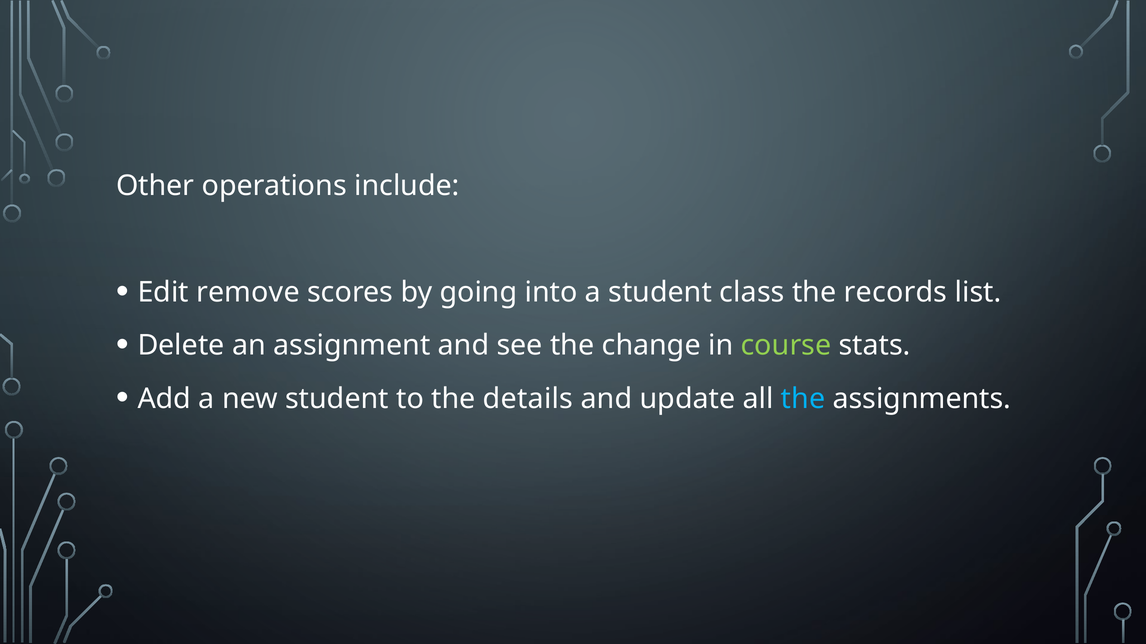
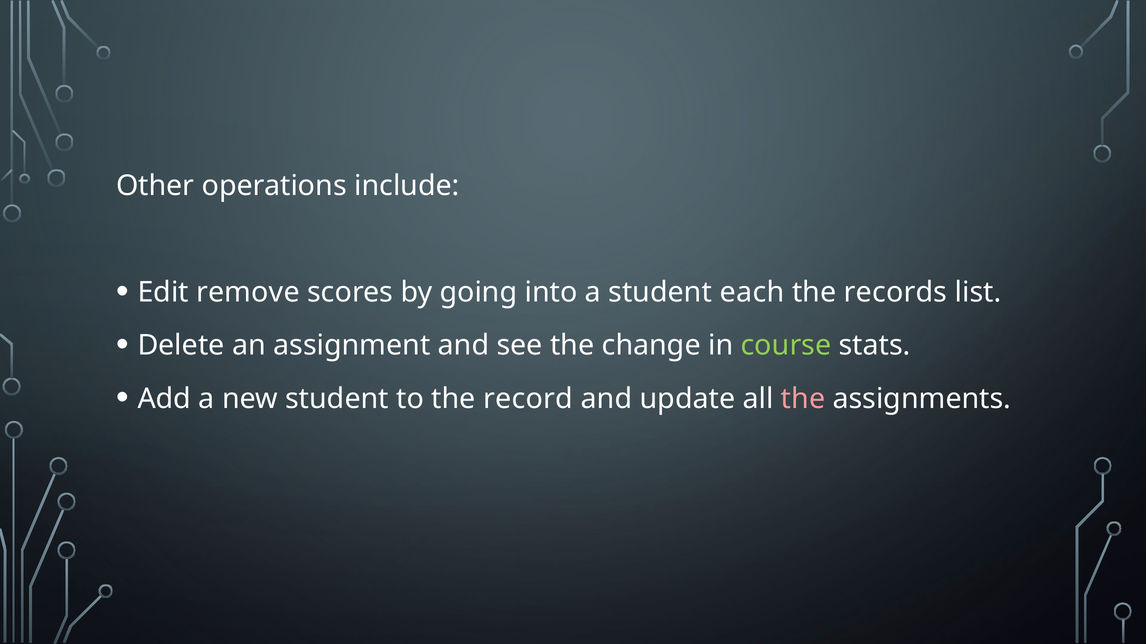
class: class -> each (752, 293)
details: details -> record (528, 399)
the colour: light blue -> pink (803, 399)
